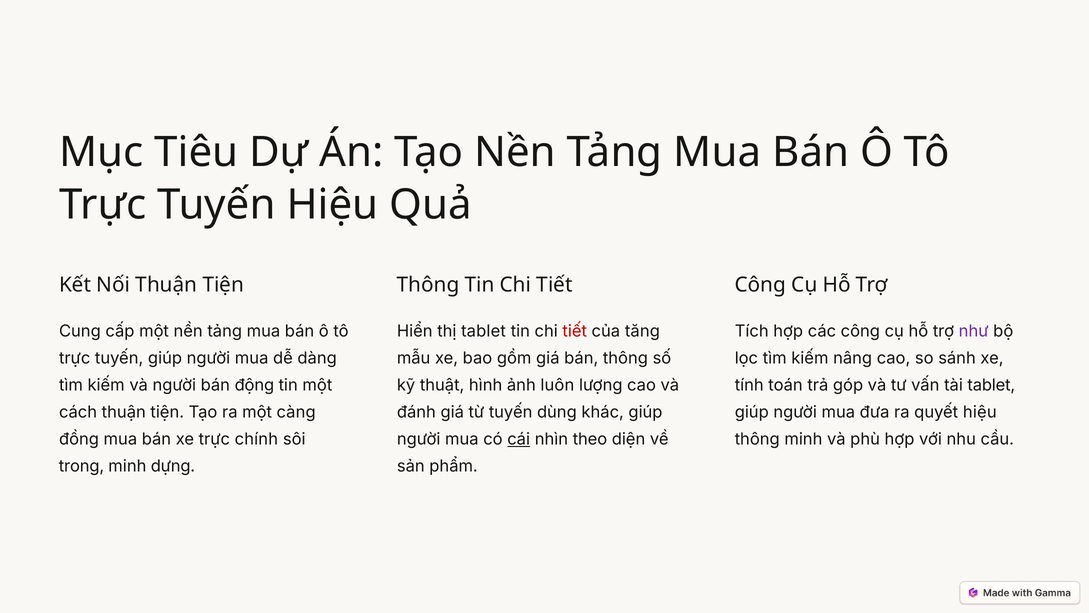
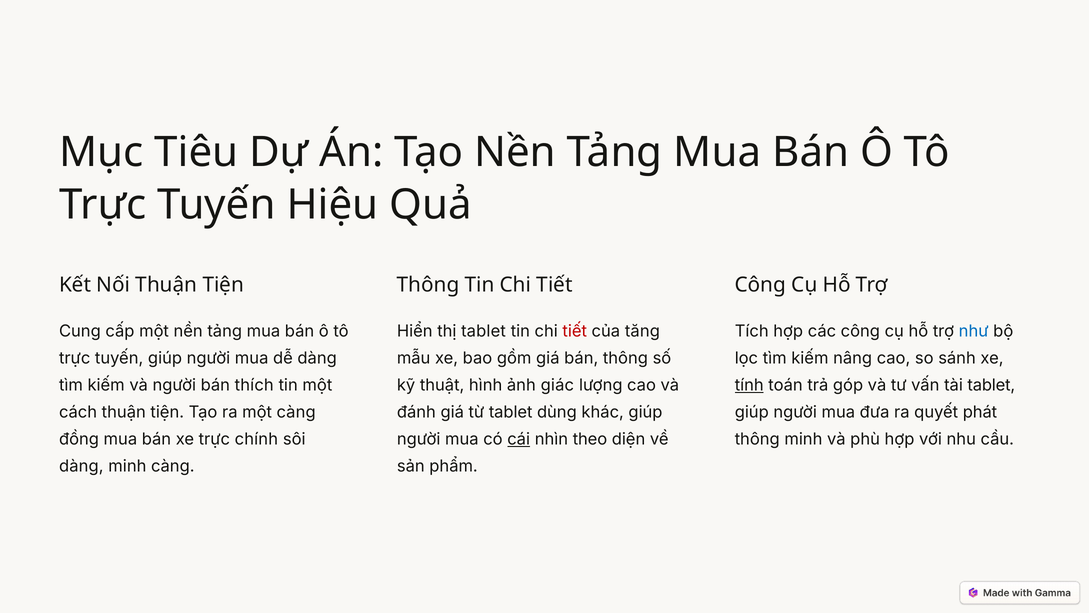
như colour: purple -> blue (974, 331)
động: động -> thích (254, 385)
luôn: luôn -> giác (557, 385)
tính underline: none -> present (749, 385)
từ tuyến: tuyến -> tablet (511, 412)
hiệu: hiệu -> phát (980, 412)
trong: trong -> dàng (81, 466)
minh dựng: dựng -> càng (173, 466)
